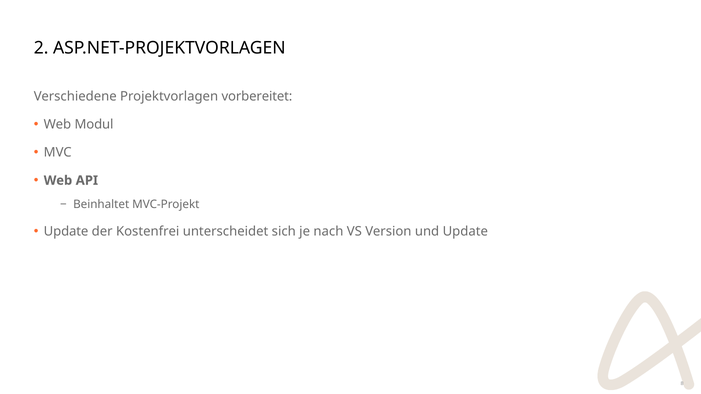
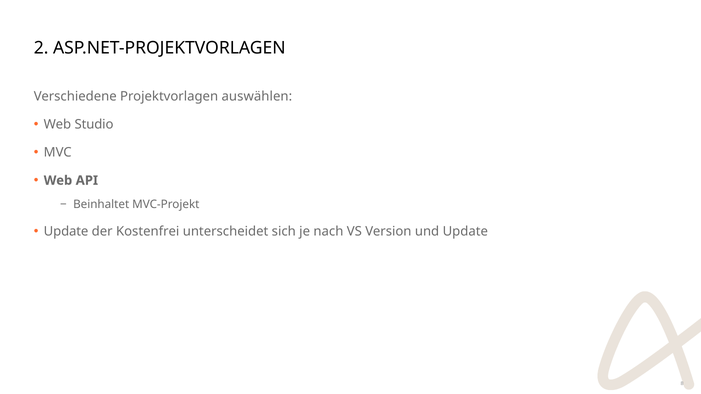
vorbereitet: vorbereitet -> auswählen (257, 96)
Modul: Modul -> Studio (94, 125)
